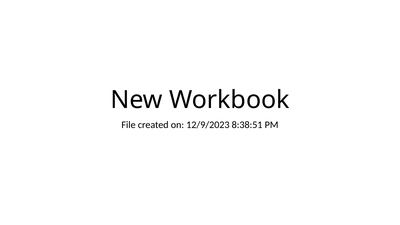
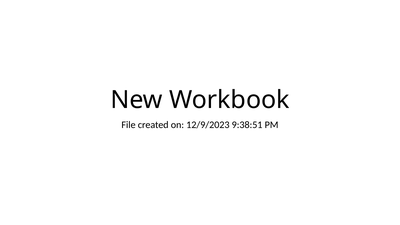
8:38:51: 8:38:51 -> 9:38:51 (247, 125)
